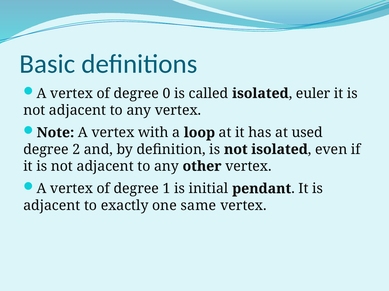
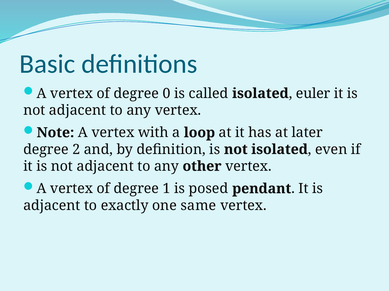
used: used -> later (307, 133)
initial: initial -> posed (208, 189)
